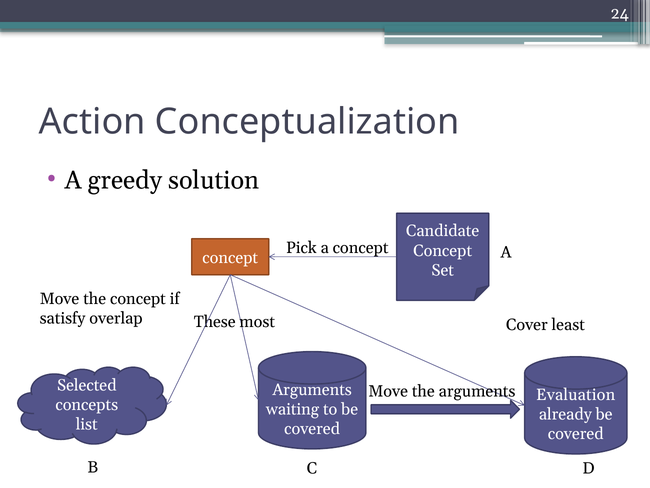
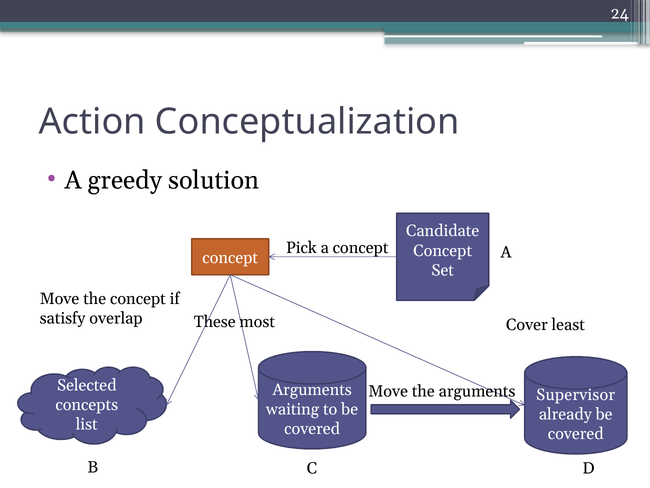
Evaluation: Evaluation -> Supervisor (576, 395)
